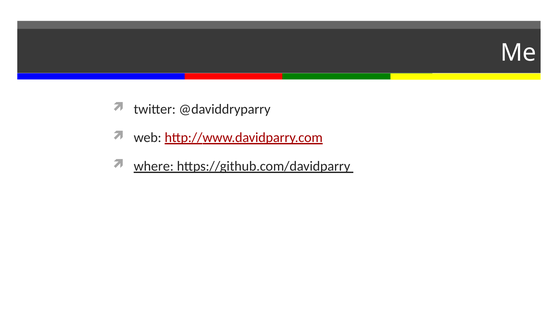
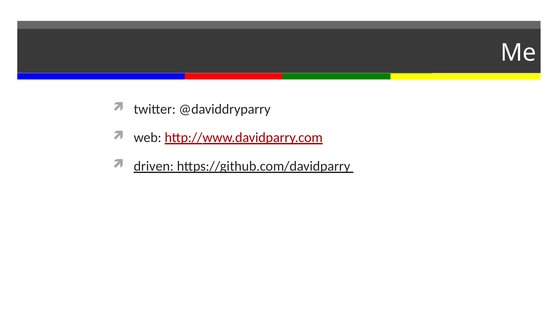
where: where -> driven (154, 166)
